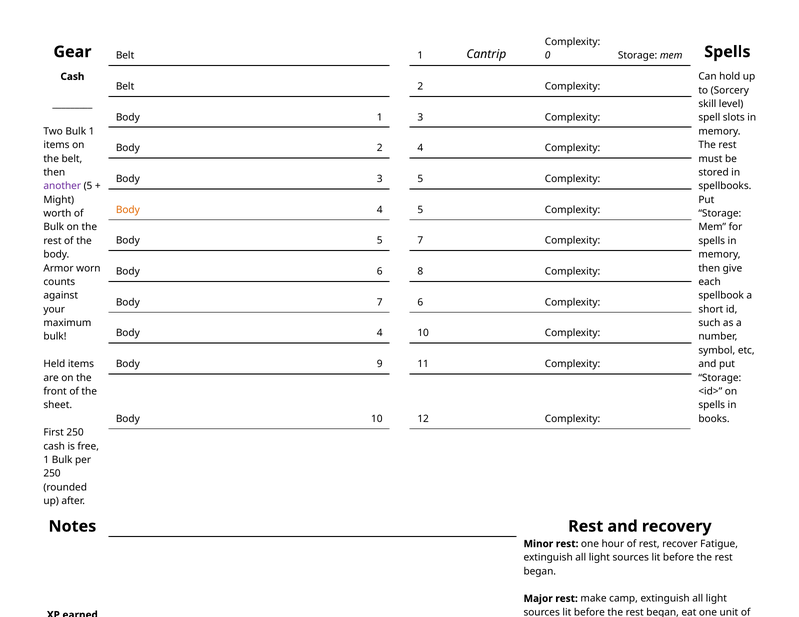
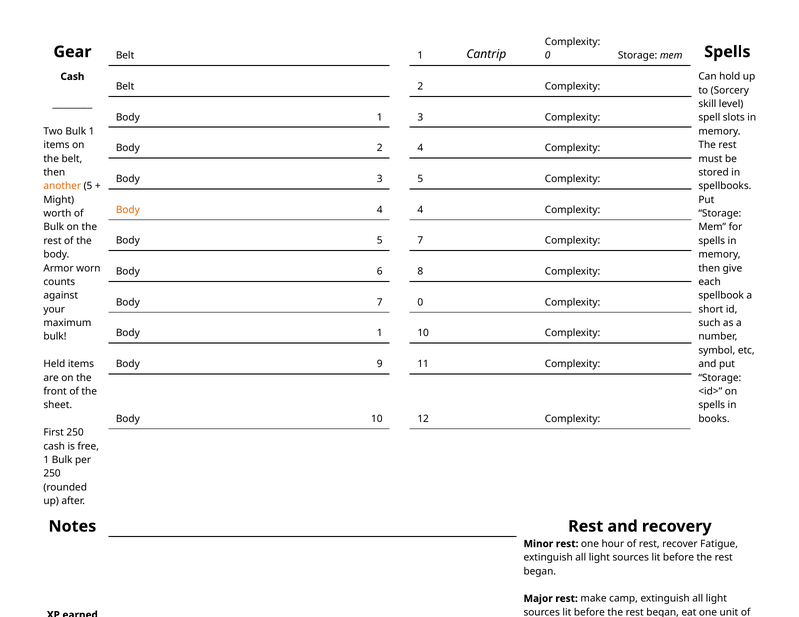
another colour: purple -> orange (62, 186)
4 5: 5 -> 4 (420, 210)
7 6: 6 -> 0 (420, 303)
4: 4 -> 1 (380, 333)
